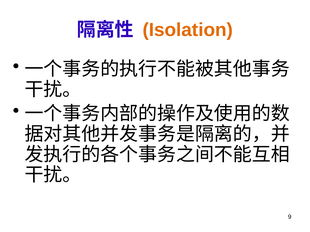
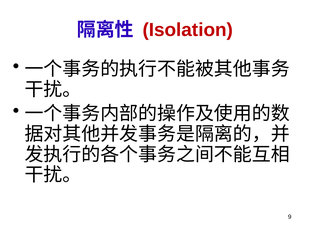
Isolation colour: orange -> red (188, 30)
